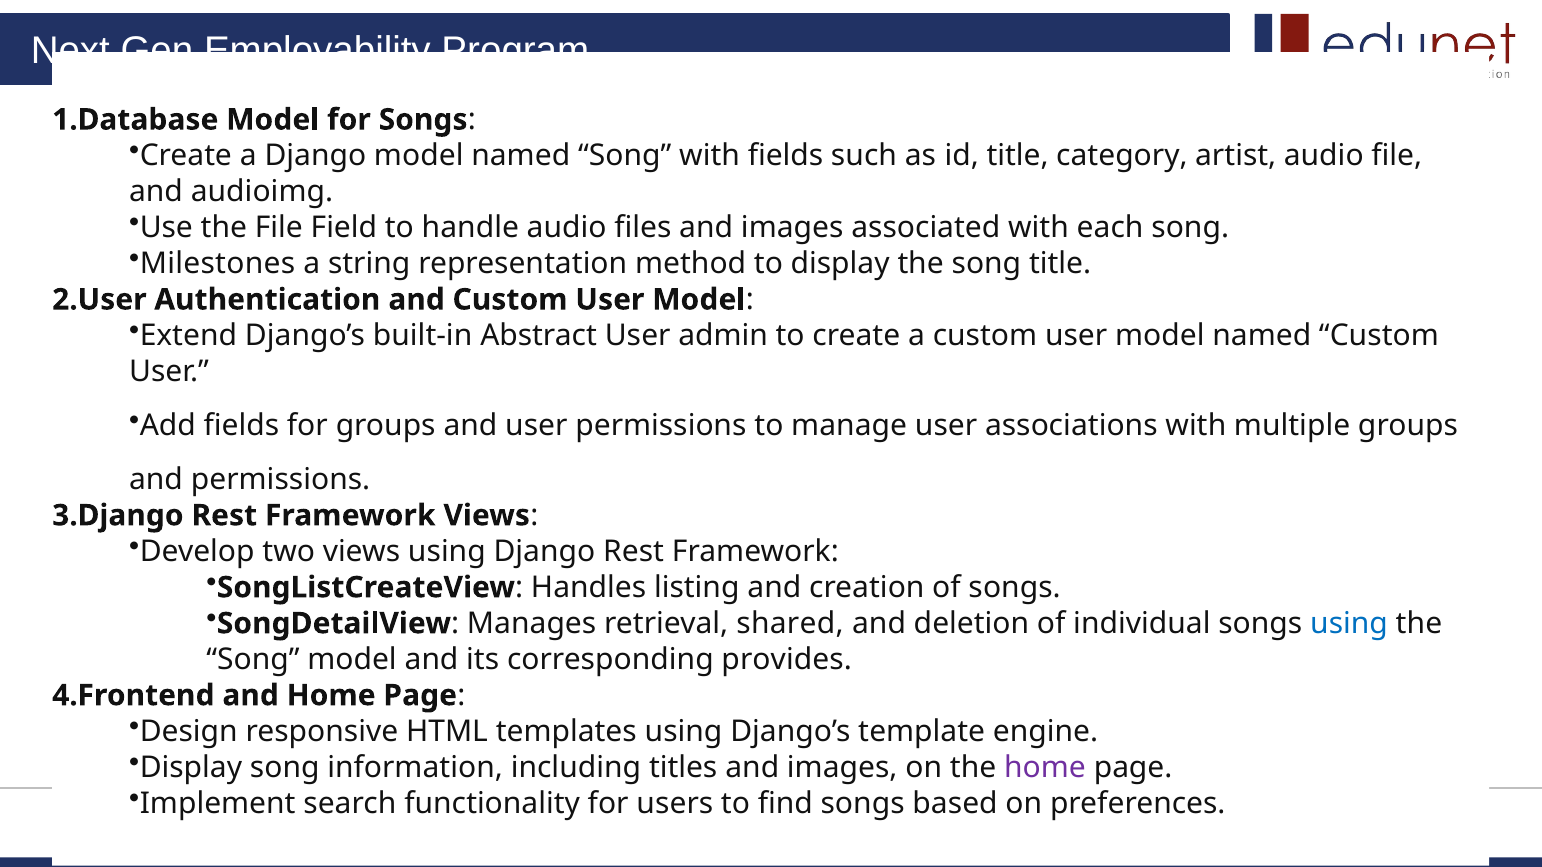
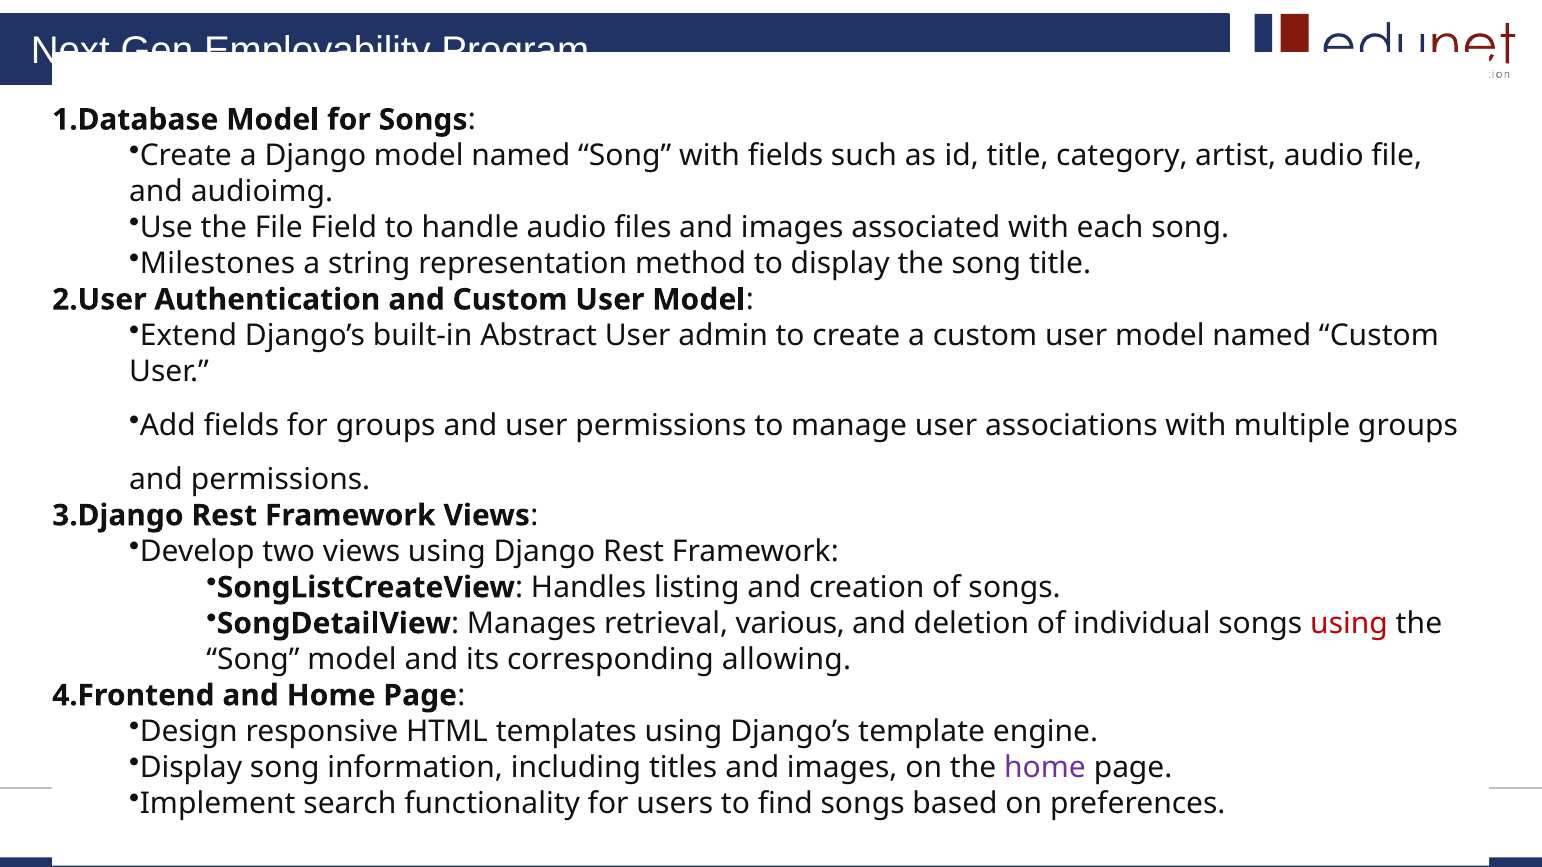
shared: shared -> various (790, 624)
using colour: blue -> red (1349, 624)
provides: provides -> allowing (787, 660)
